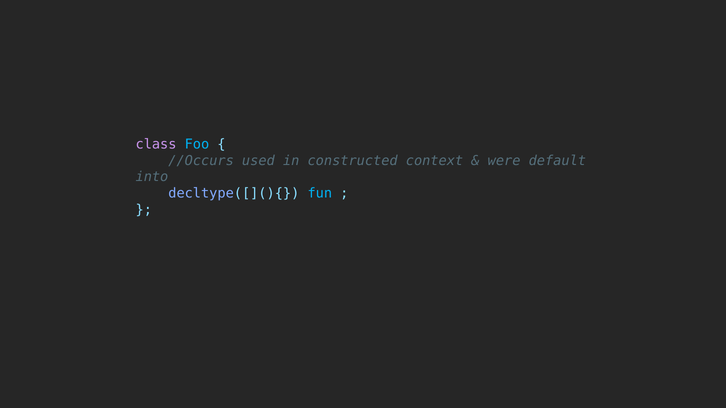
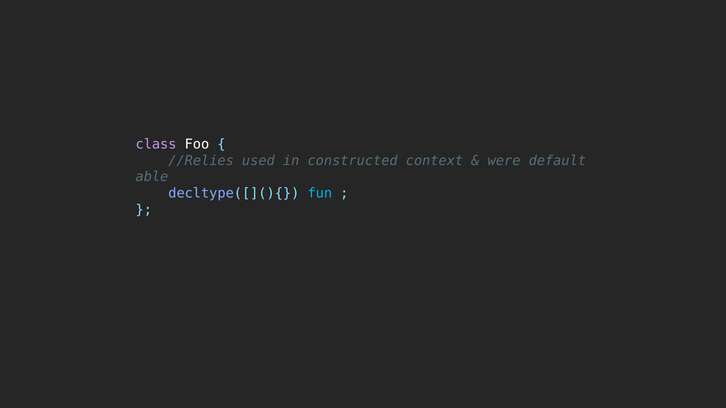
Foo colour: light blue -> white (197, 144)
//Occurs: //Occurs -> //Relies (201, 161)
into: into -> able (152, 177)
